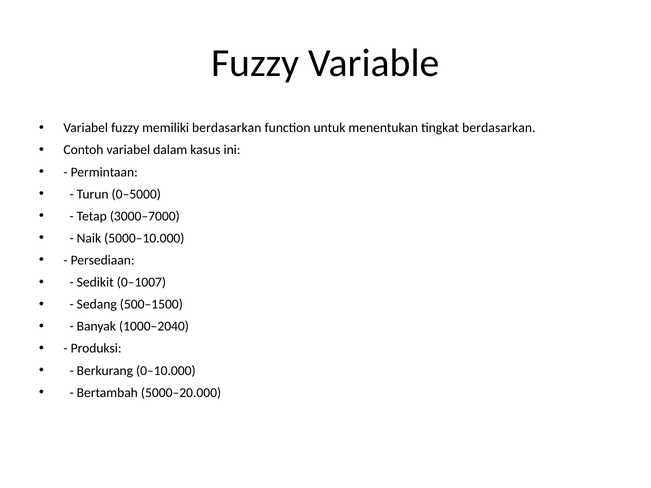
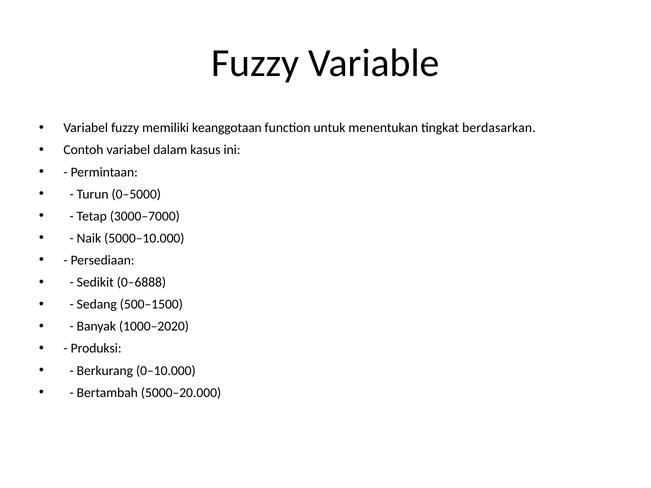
memiliki berdasarkan: berdasarkan -> keanggotaan (227, 128)
0–1007: 0–1007 -> 0–6888 (141, 283)
1000–2040: 1000–2040 -> 1000–2020 (154, 327)
